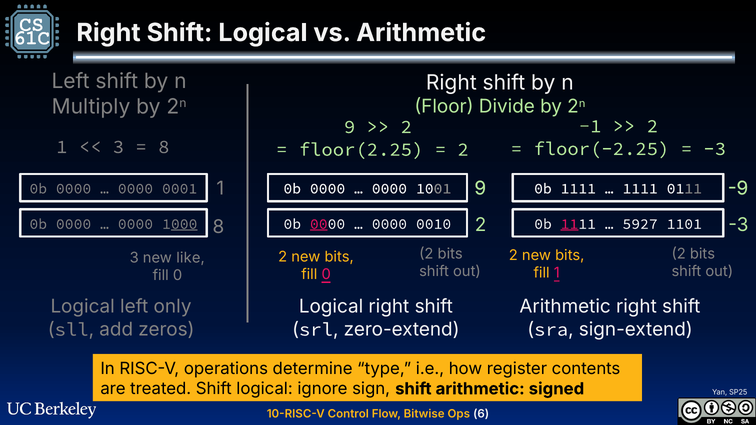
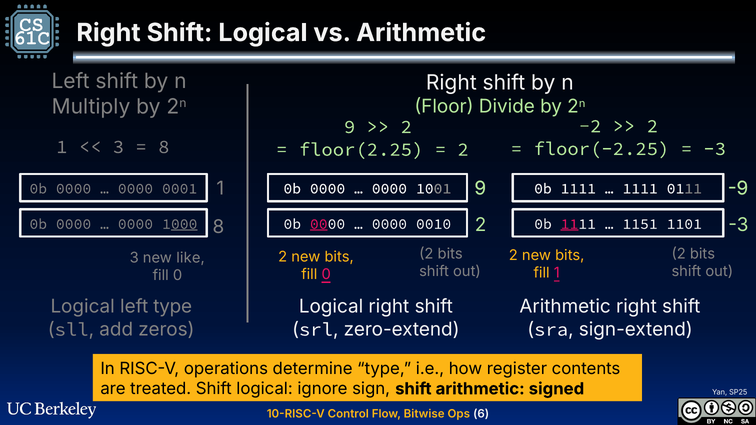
-1: -1 -> -2 (590, 126)
5927: 5927 -> 1151 (640, 224)
left only: only -> type (173, 307)
